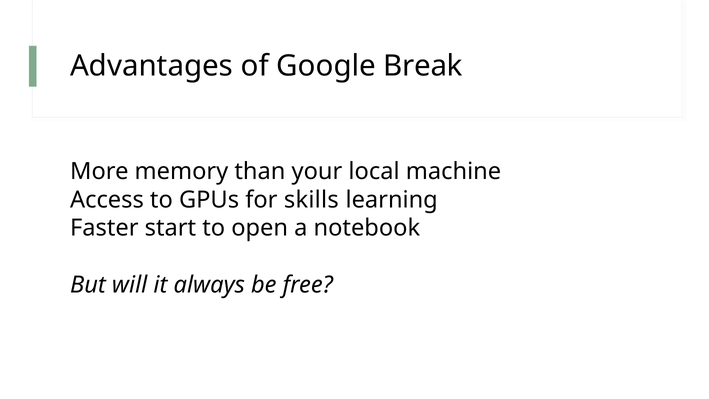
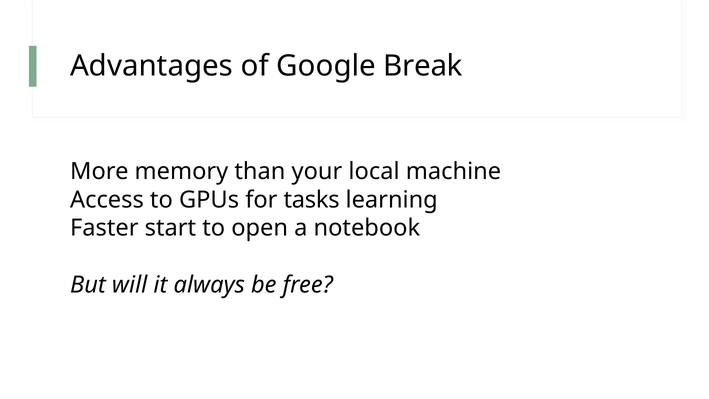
skills: skills -> tasks (312, 200)
